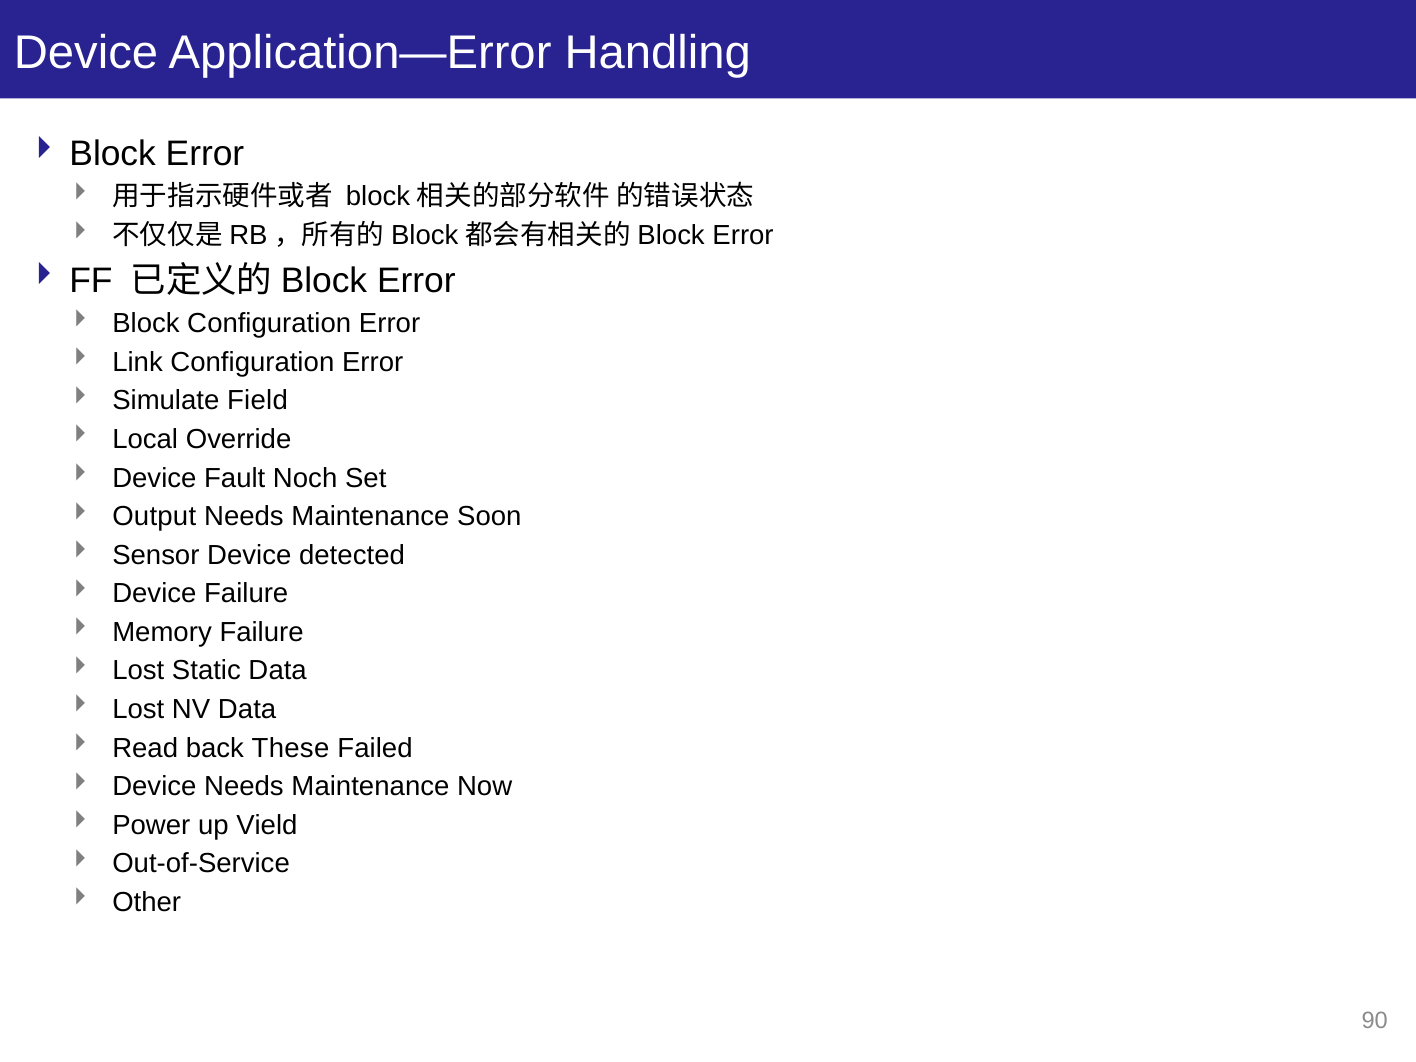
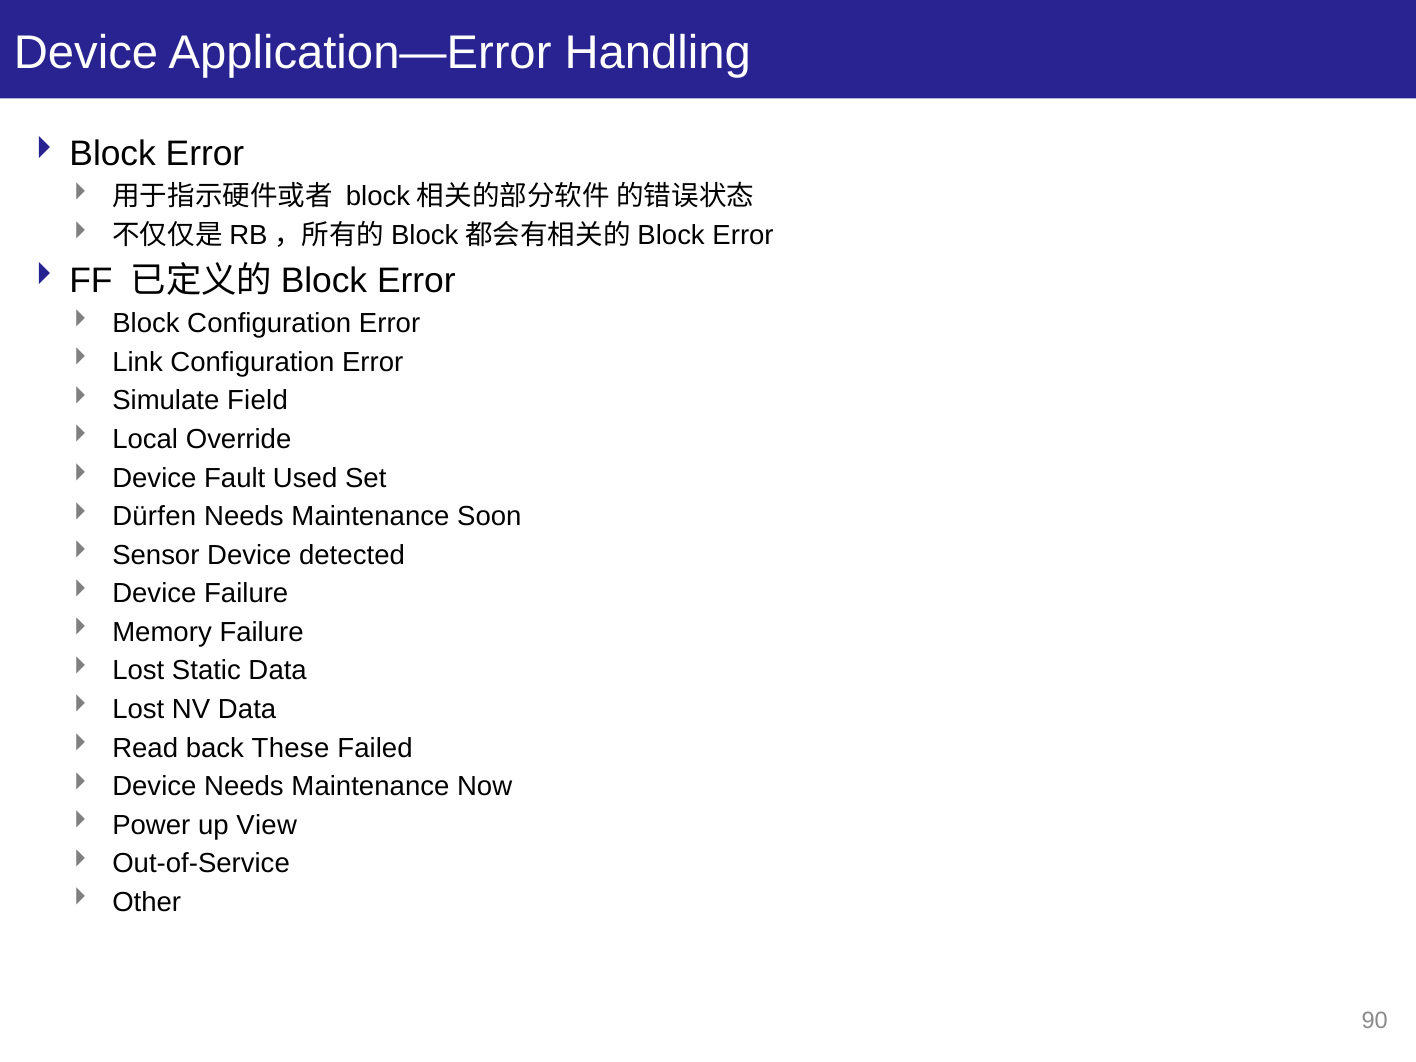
Noch: Noch -> Used (305, 478)
Output: Output -> Dürfen (154, 517)
Vield: Vield -> View (267, 825)
